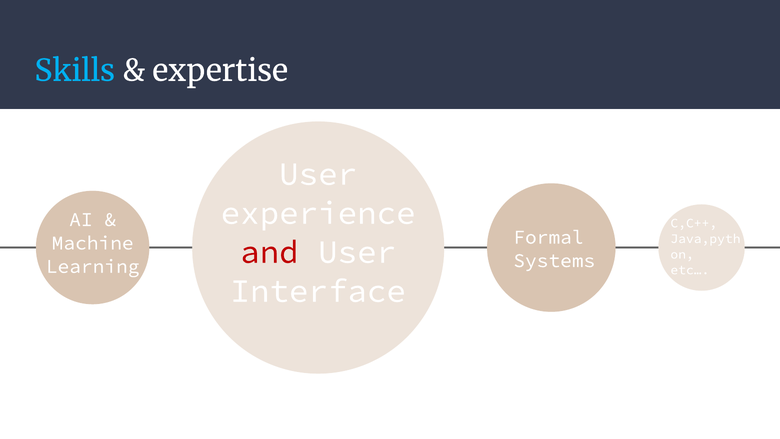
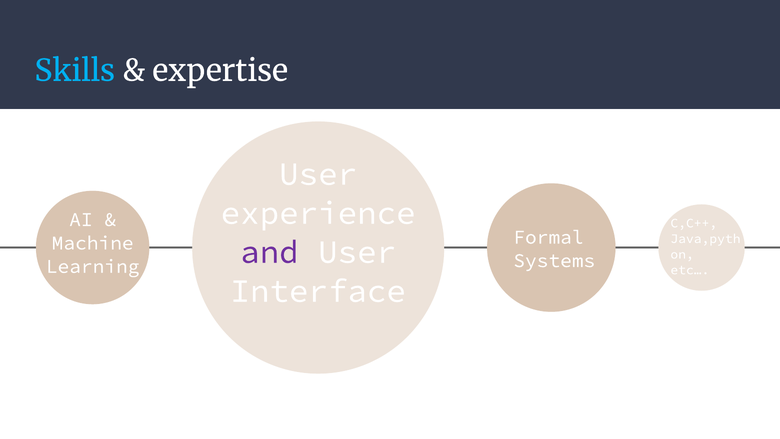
and colour: red -> purple (269, 252)
